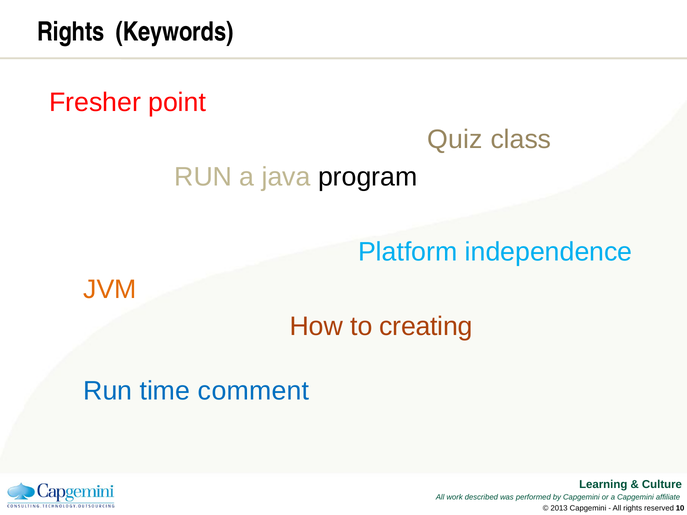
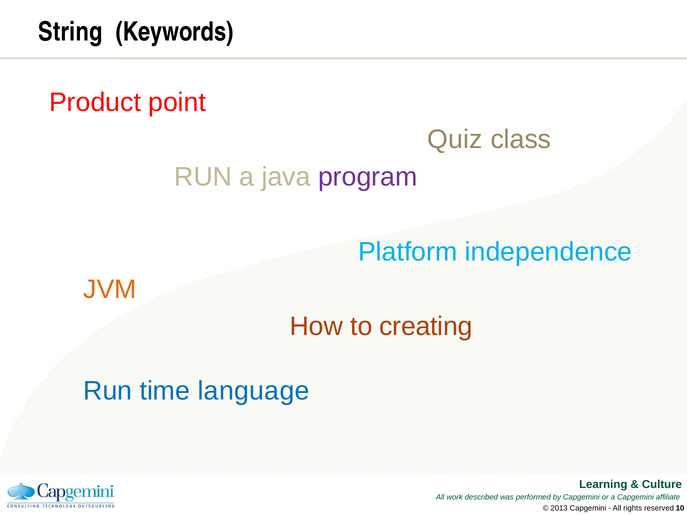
Rights: Rights -> String (71, 32)
Fresher: Fresher -> Product (95, 102)
program colour: black -> purple (368, 177)
comment: comment -> language (254, 391)
